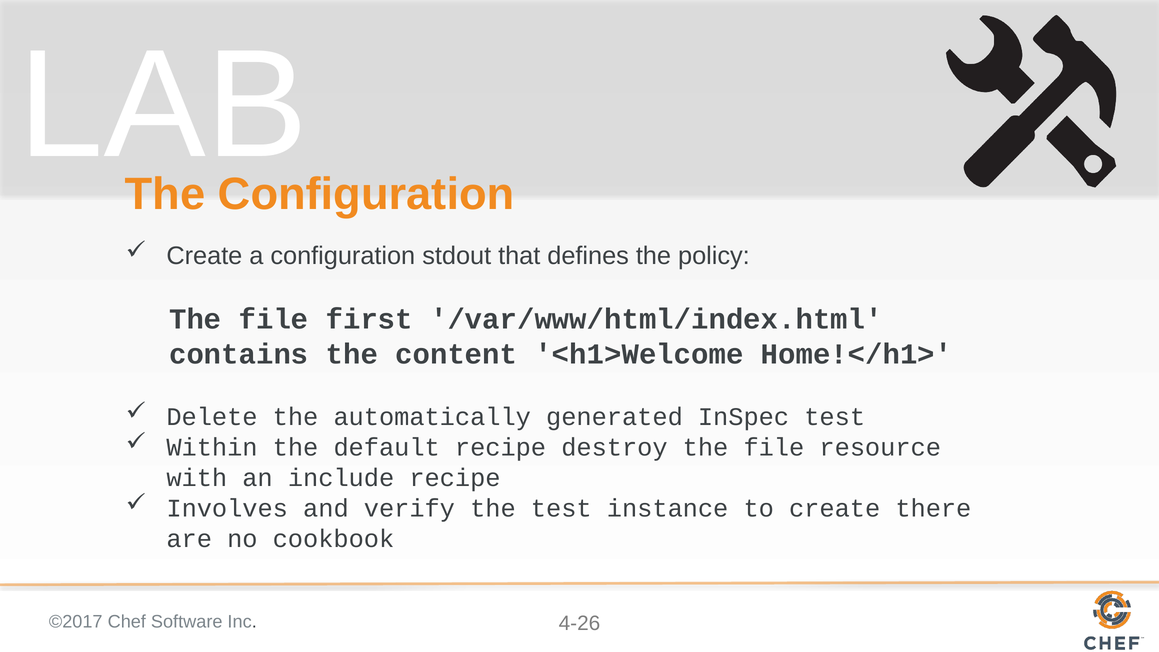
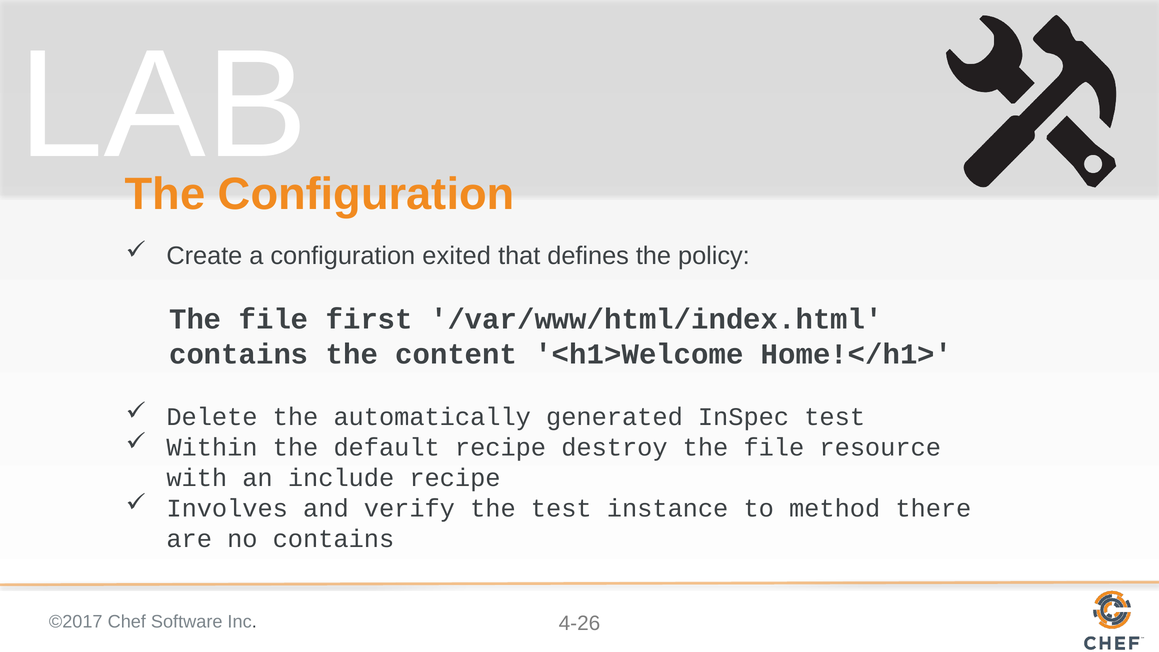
stdout: stdout -> exited (457, 256)
to create: create -> method (835, 508)
no cookbook: cookbook -> contains (333, 539)
